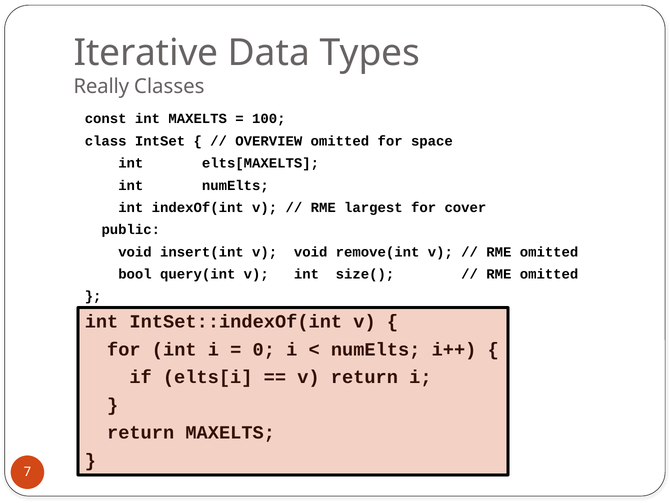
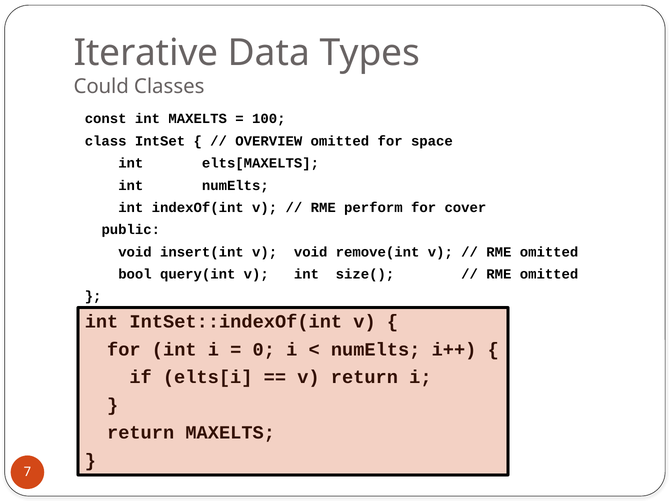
Really: Really -> Could (101, 86)
largest: largest -> perform (373, 207)
